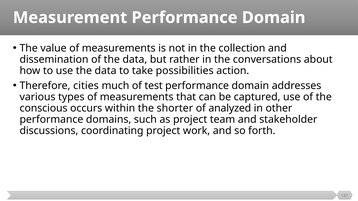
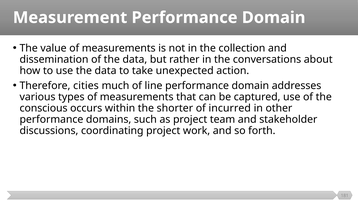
possibilities: possibilities -> unexpected (185, 71)
test: test -> line (154, 86)
analyzed: analyzed -> incurred (230, 108)
